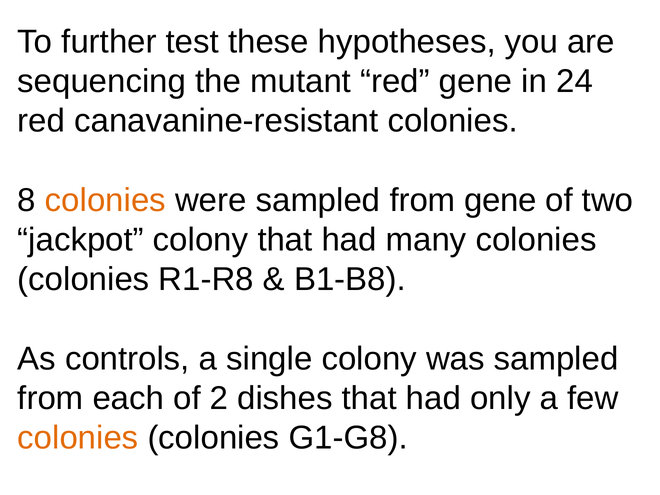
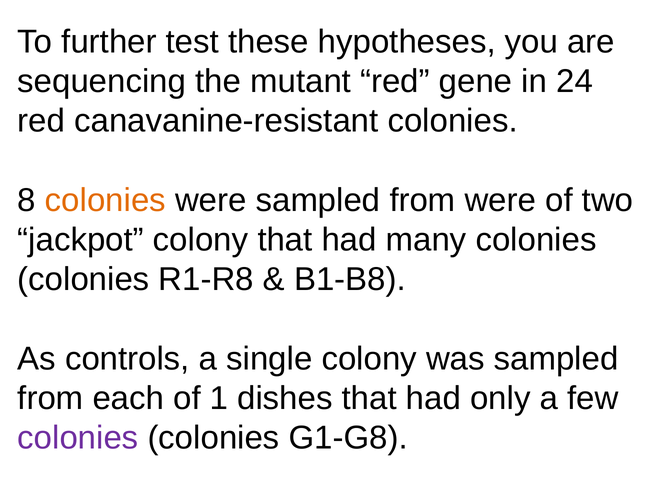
from gene: gene -> were (500, 200)
2: 2 -> 1 (219, 398)
colonies colour: orange -> purple (78, 438)
